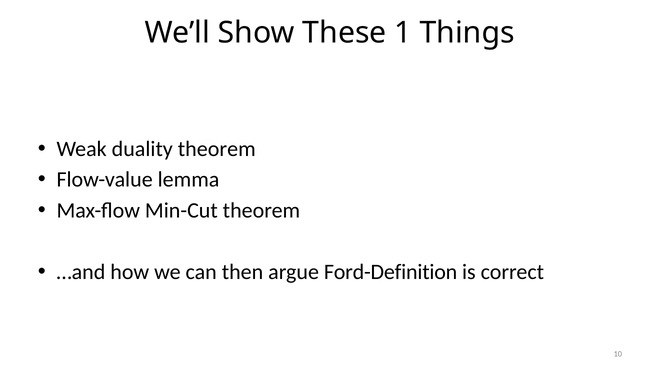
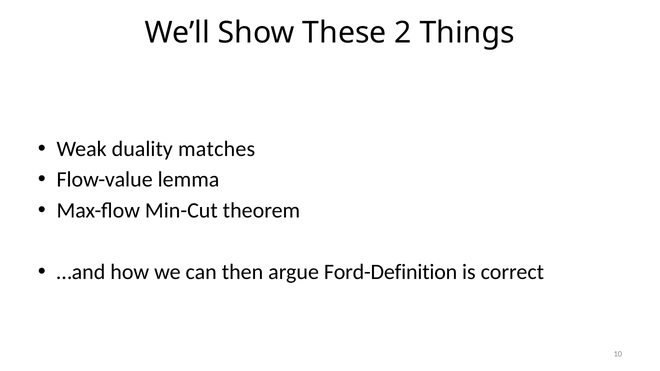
1: 1 -> 2 (403, 33)
duality theorem: theorem -> matches (217, 149)
